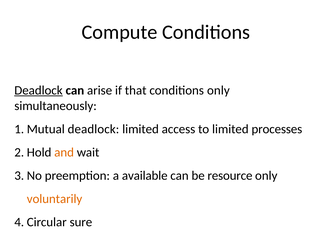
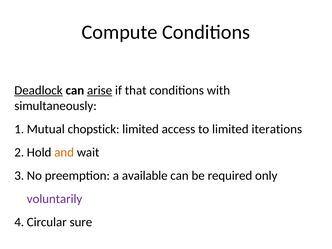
arise underline: none -> present (100, 90)
conditions only: only -> with (218, 90)
deadlock: deadlock -> chopstick (94, 129)
processes: processes -> iterations (277, 129)
resource: resource -> required (230, 176)
voluntarily colour: orange -> purple (55, 199)
